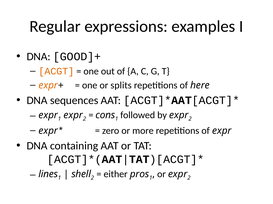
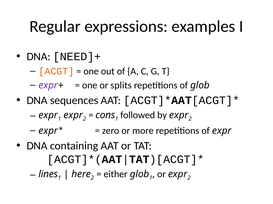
GOOD]+: GOOD]+ -> NEED]+ (77, 57)
expr colour: orange -> purple (48, 85)
of here: here -> glob (200, 85)
shell: shell -> here (81, 175)
either pros: pros -> glob (140, 175)
